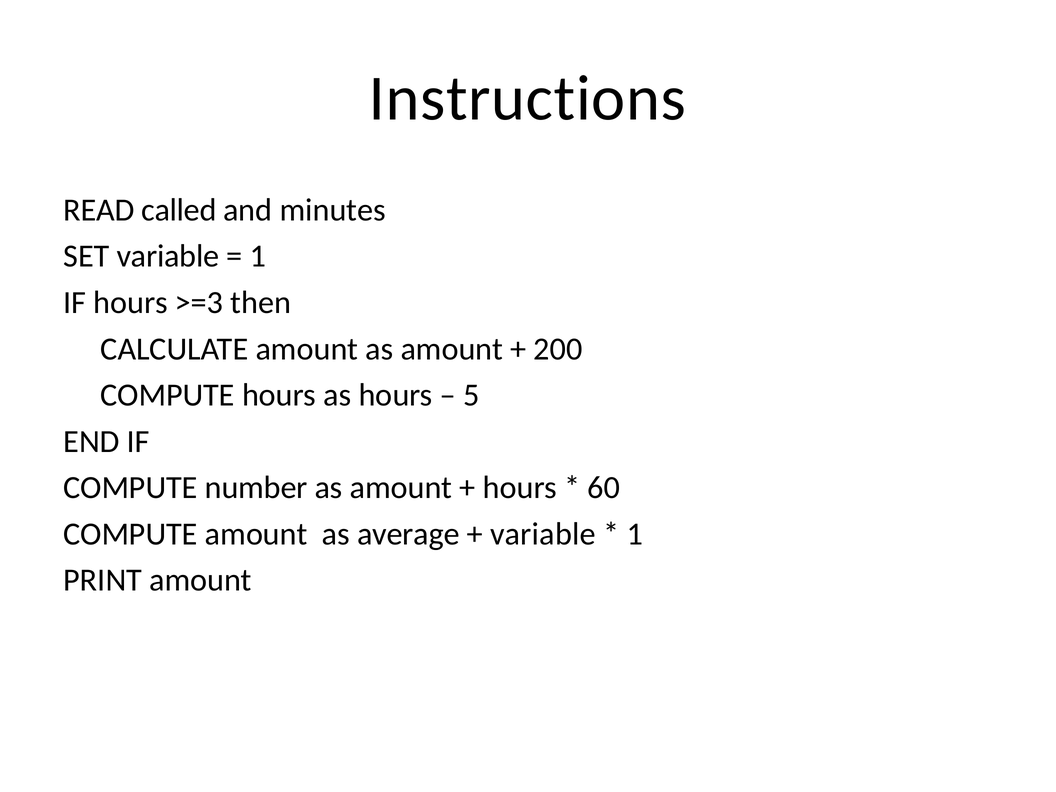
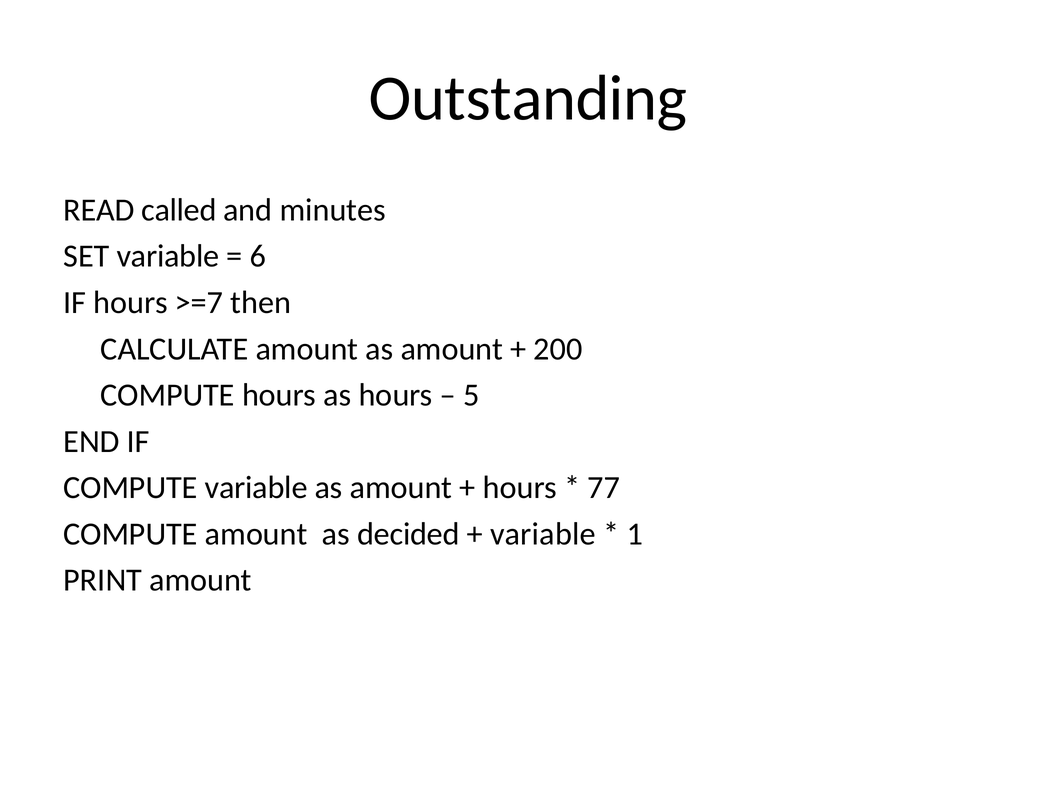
Instructions: Instructions -> Outstanding (528, 98)
1: 1 -> 6 (258, 256)
>=3: >=3 -> >=7 (199, 303)
COMPUTE number: number -> variable (256, 488)
60: 60 -> 77 (604, 488)
average: average -> decided (408, 534)
